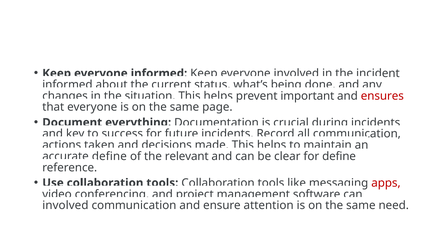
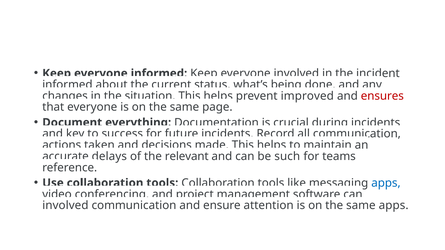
important: important -> improved (307, 96)
define: define -> delays (109, 156)
clear: clear -> such (287, 156)
for define: define -> teams (339, 156)
apps colour: red -> blue (386, 183)
same need: need -> apps (394, 206)
